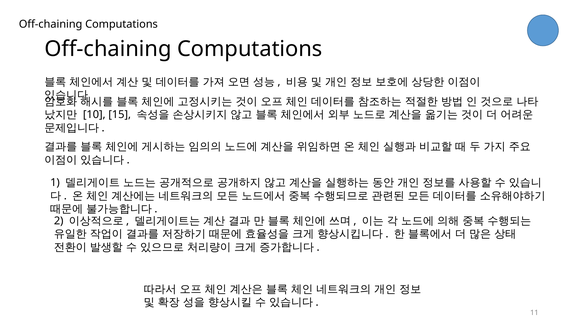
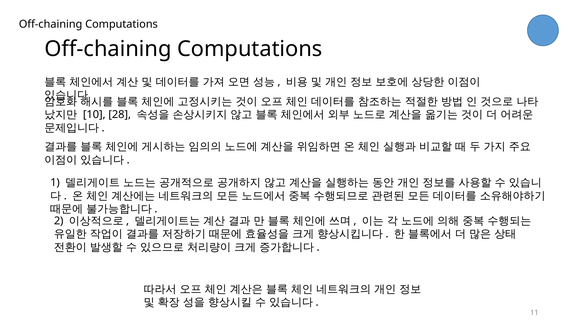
15: 15 -> 28 (120, 115)
